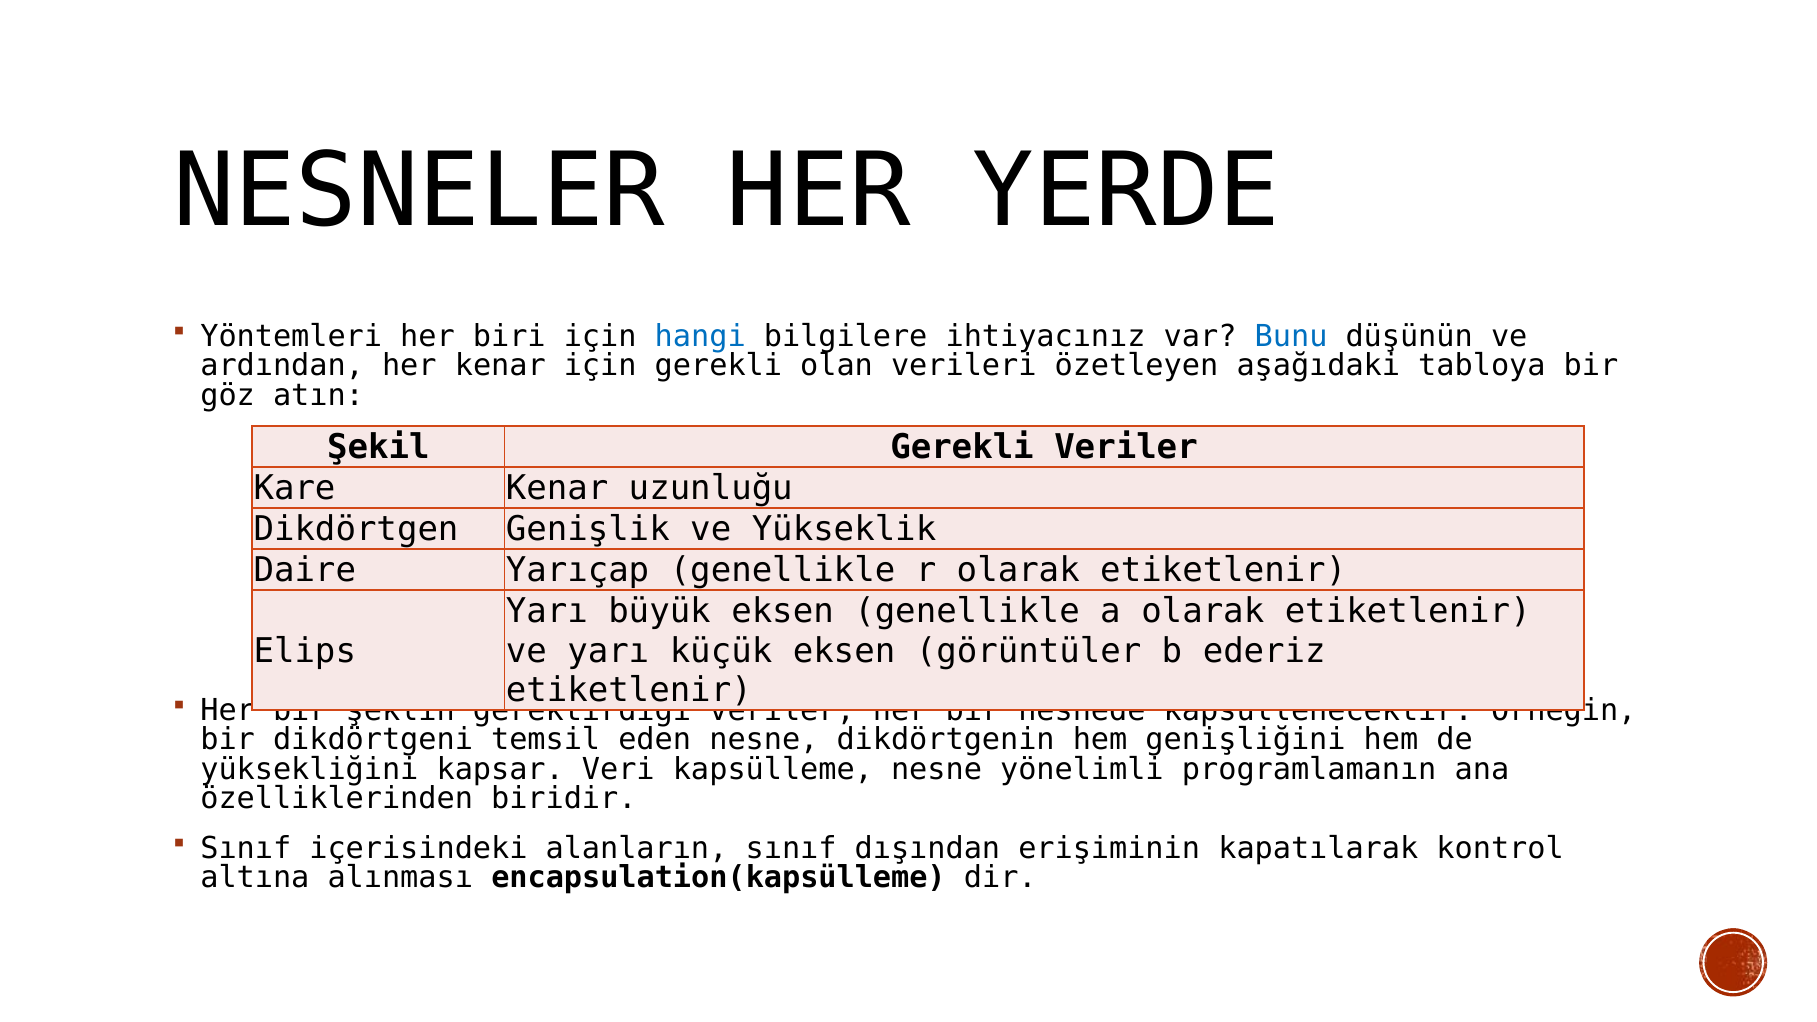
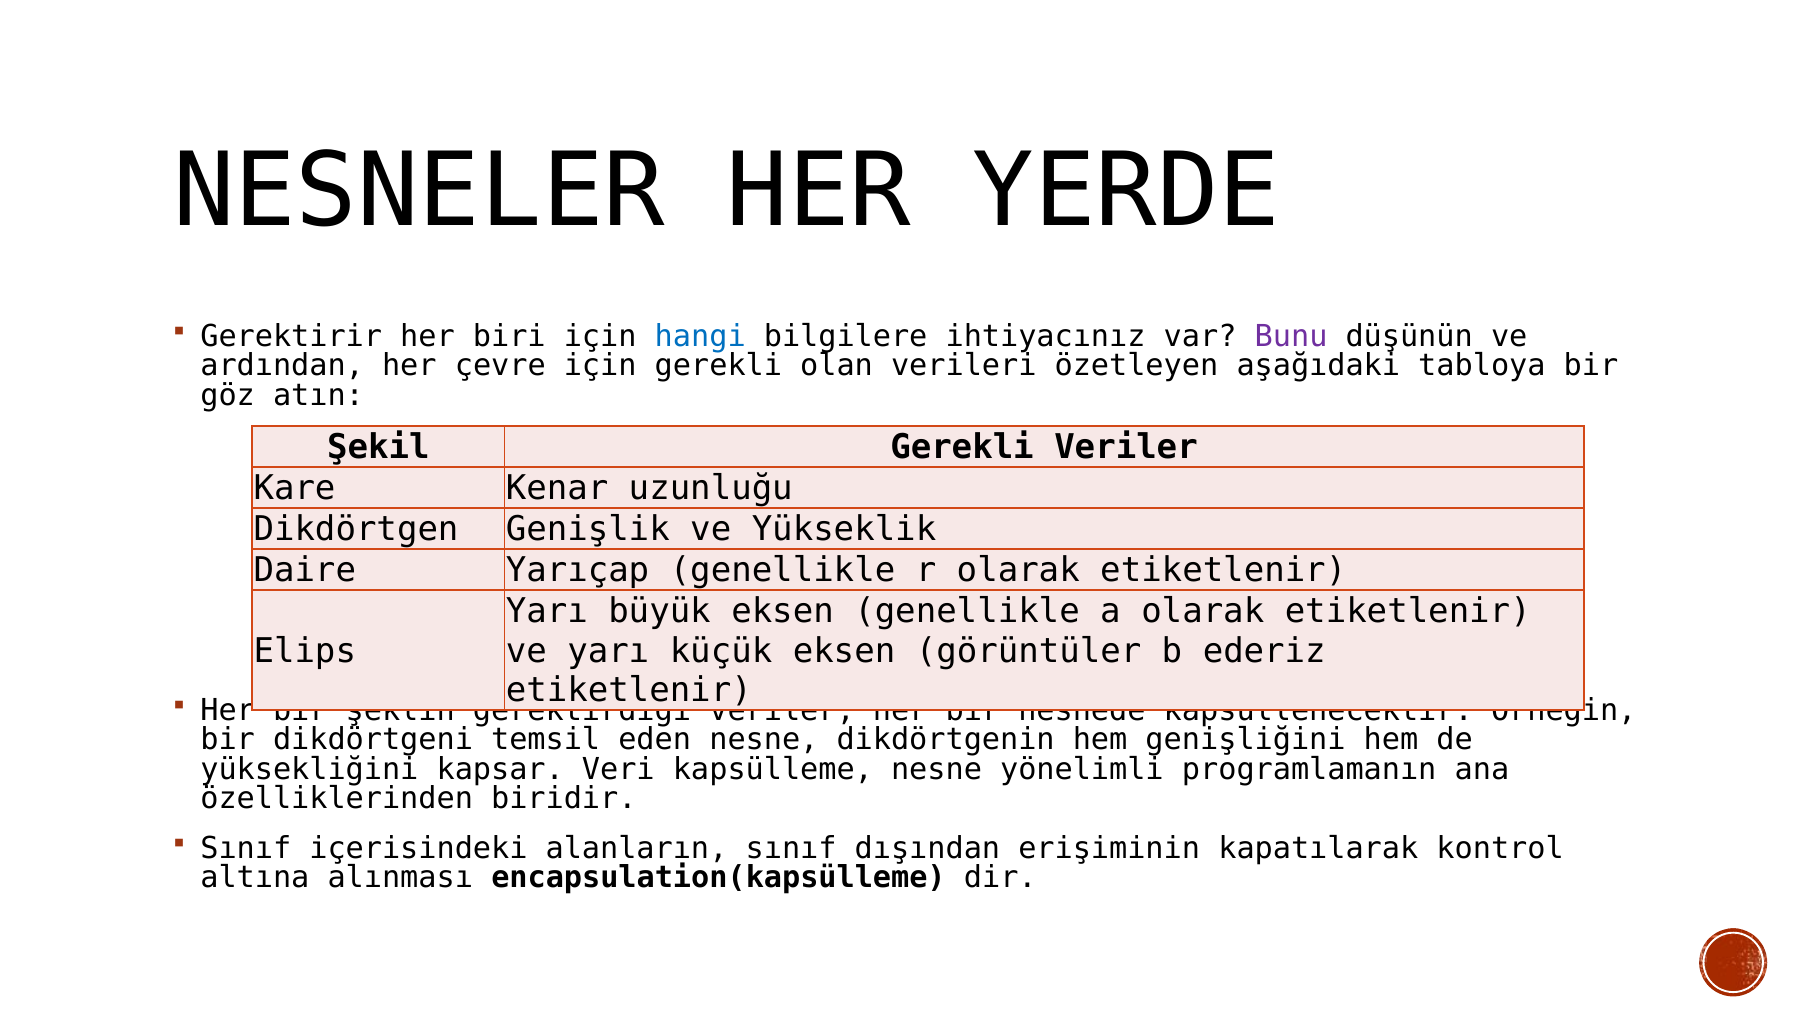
Yöntemleri: Yöntemleri -> Gerektirir (291, 337)
Bunu colour: blue -> purple (1291, 337)
her kenar: kenar -> çevre (500, 366)
